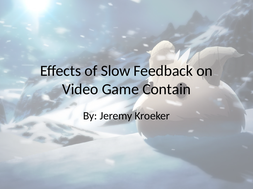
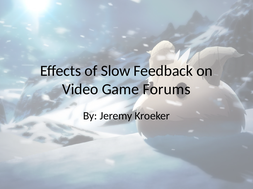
Contain: Contain -> Forums (167, 90)
